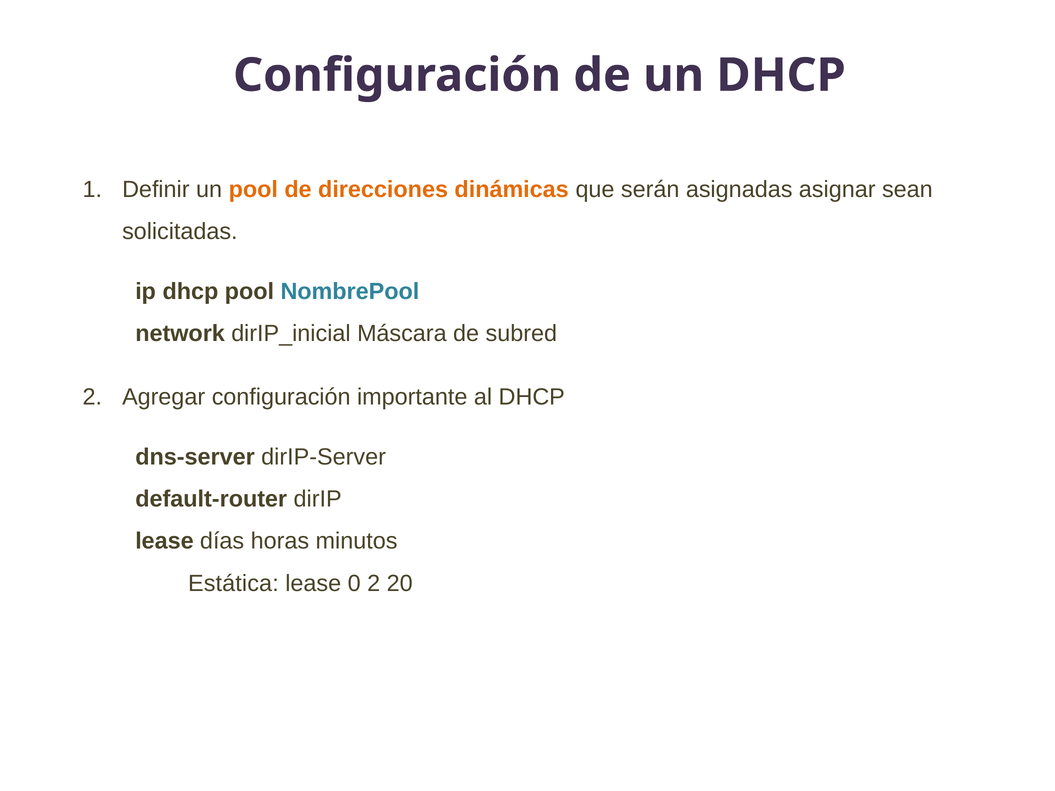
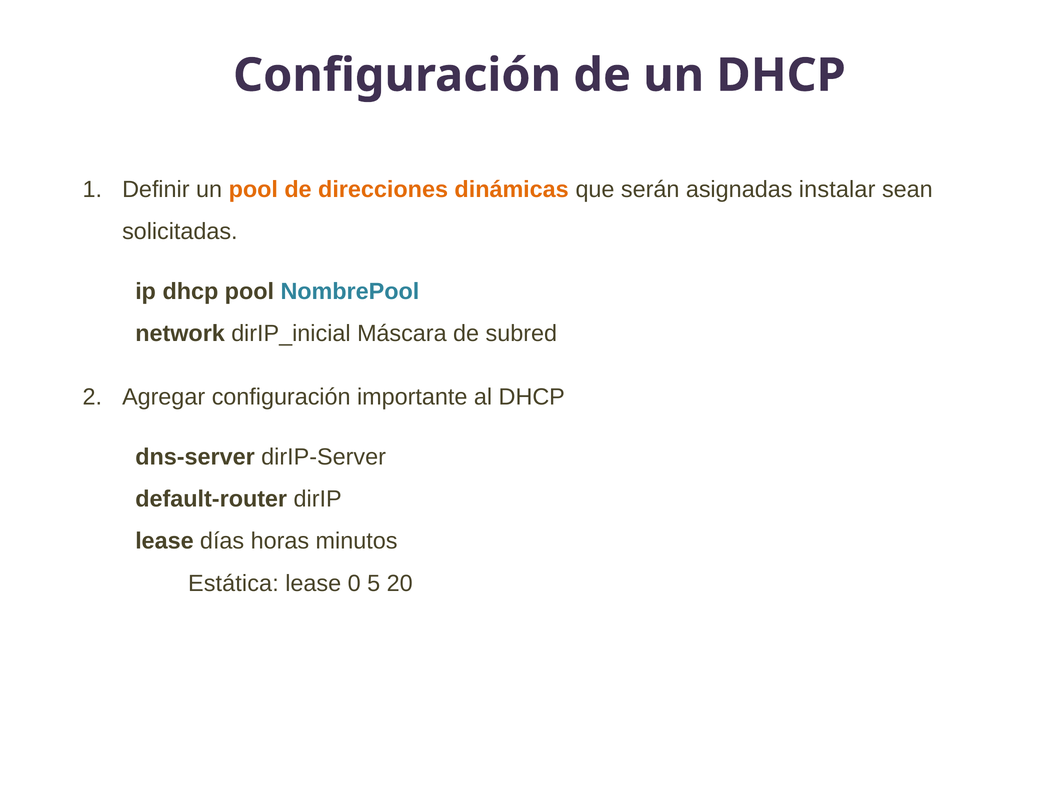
asignar: asignar -> instalar (837, 190)
0 2: 2 -> 5 (374, 583)
